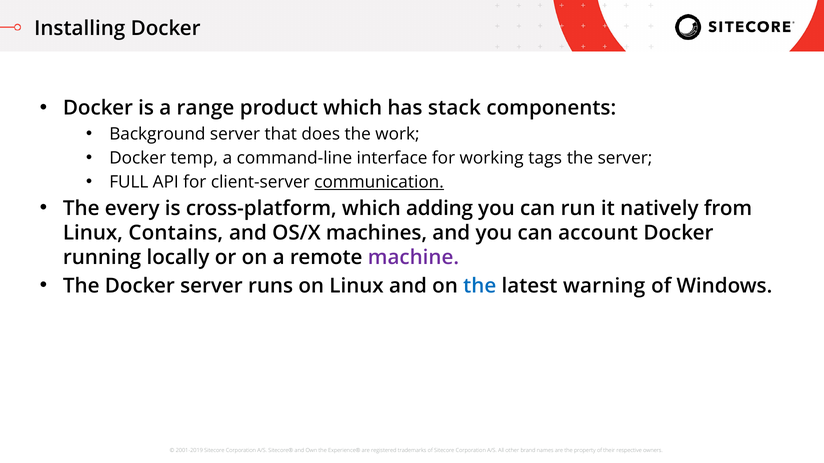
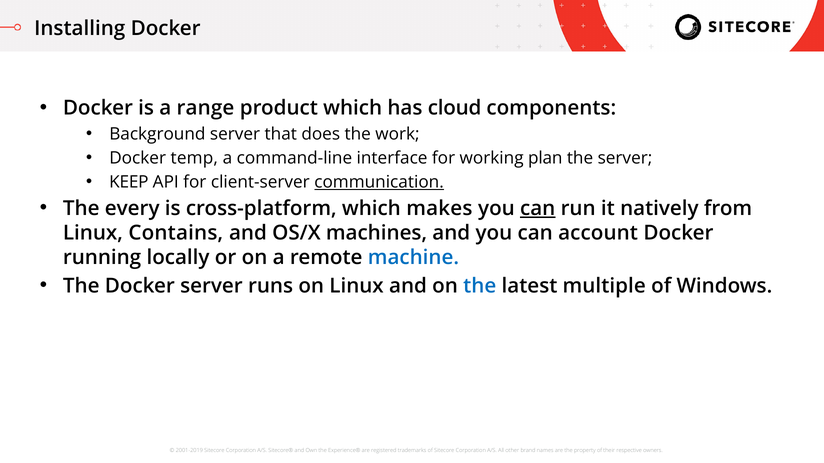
stack: stack -> cloud (455, 108)
tags: tags -> plan (545, 158)
FULL: FULL -> KEEP (129, 182)
adding: adding -> makes (439, 209)
can underline: none -> present (538, 209)
machine colour: purple -> blue (413, 258)
warning: warning -> multiple (604, 286)
